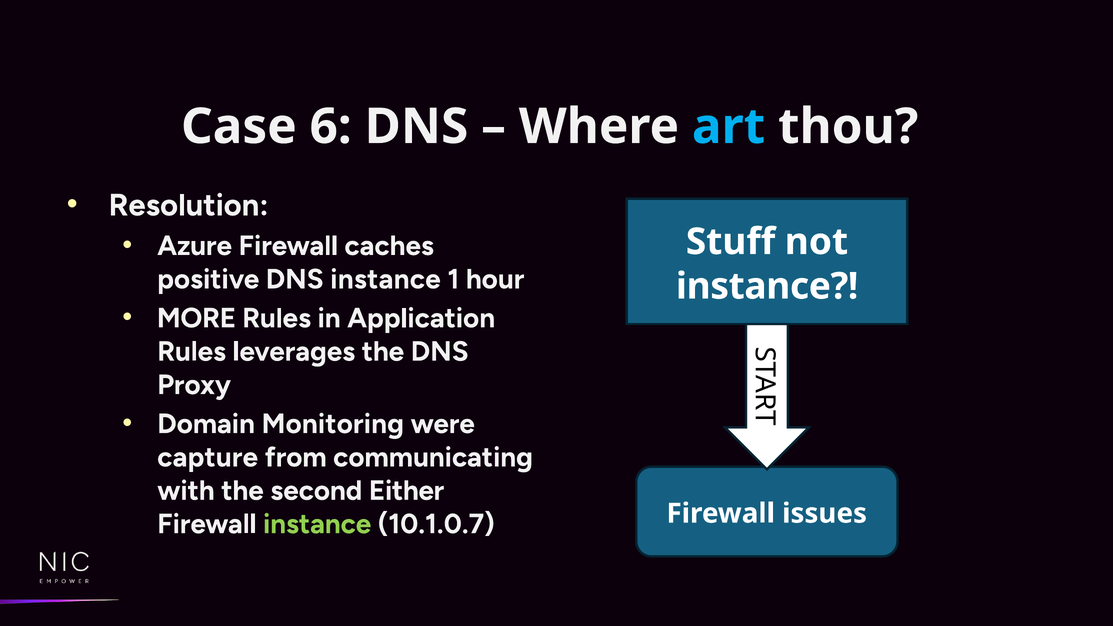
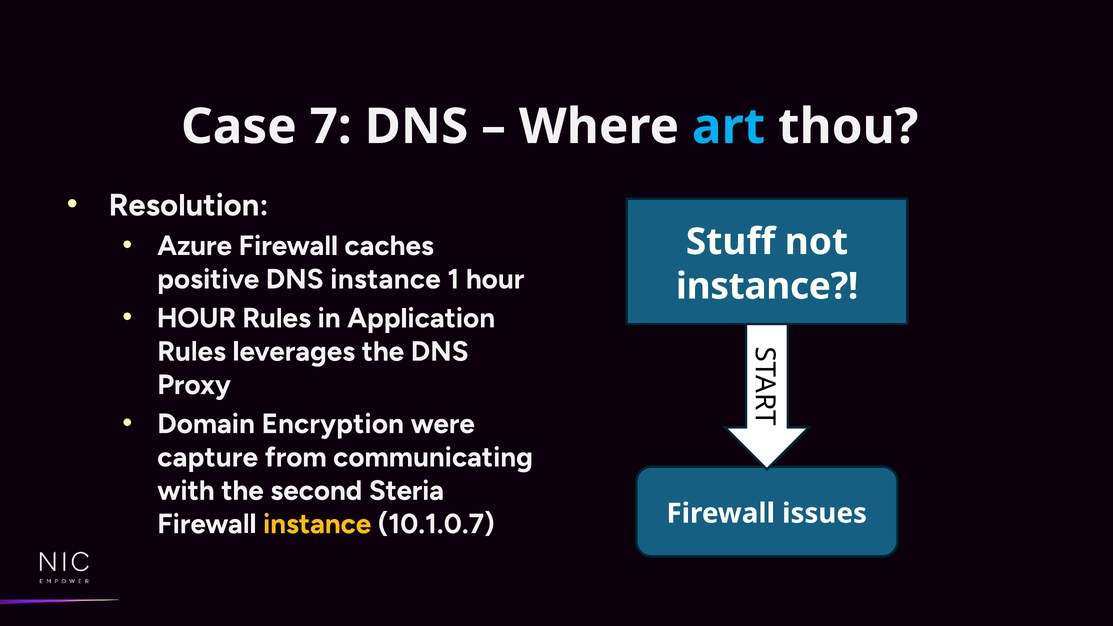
6: 6 -> 7 (331, 127)
MORE: MORE -> HOUR (196, 318)
Monitoring: Monitoring -> Encryption (333, 424)
Either: Either -> Steria (406, 491)
instance colour: light green -> yellow (317, 524)
